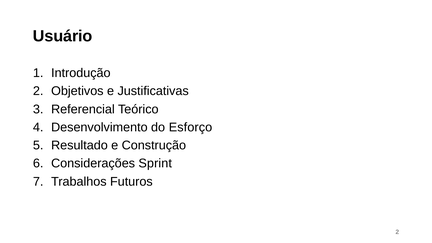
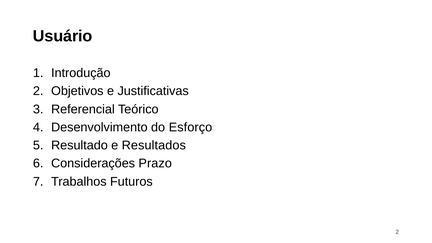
Construção: Construção -> Resultados (154, 145)
Sprint: Sprint -> Prazo (155, 163)
